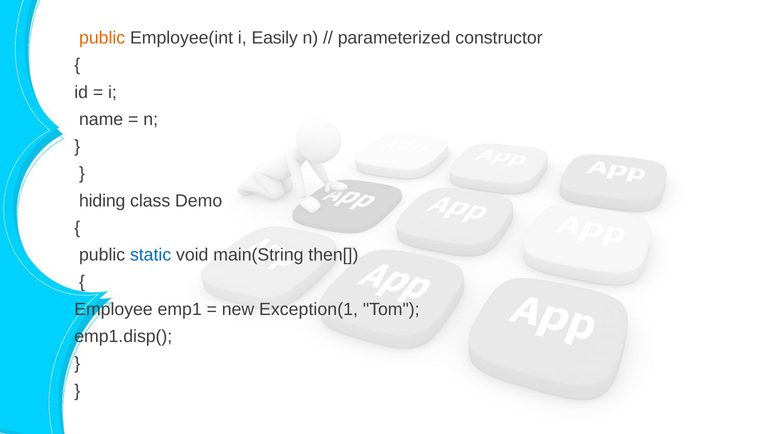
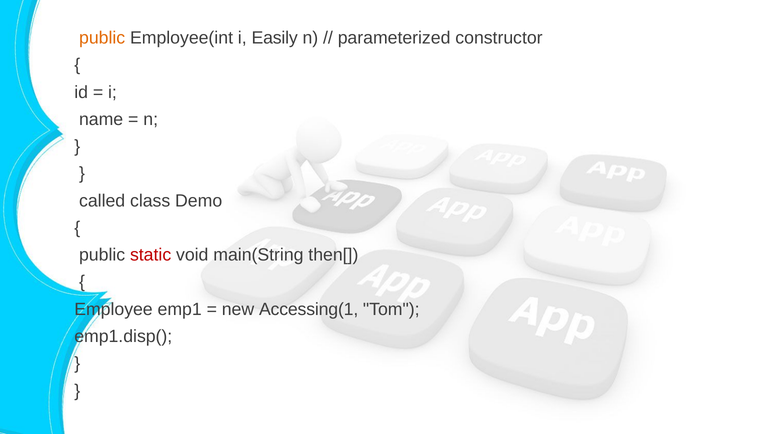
hiding: hiding -> called (102, 201)
static colour: blue -> red (151, 255)
Exception(1: Exception(1 -> Accessing(1 (309, 309)
